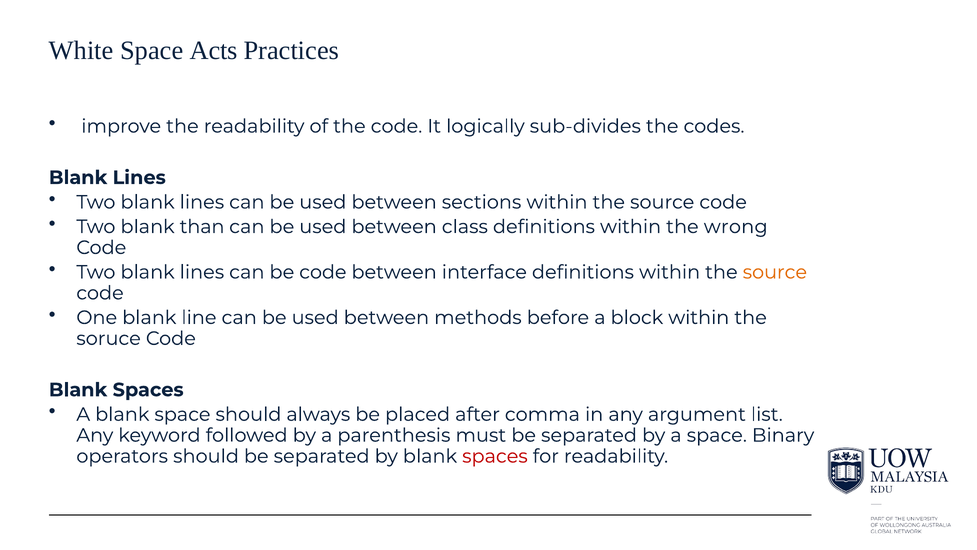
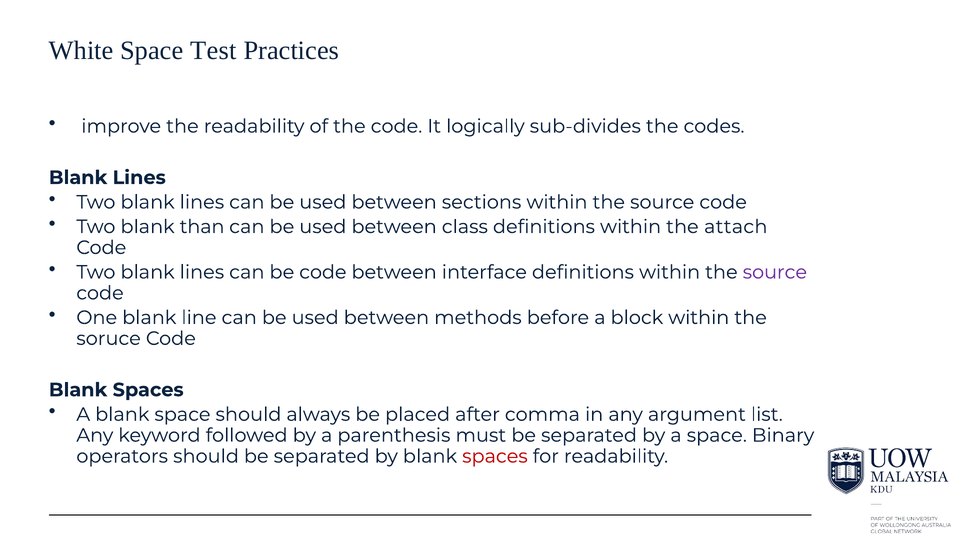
Acts: Acts -> Test (213, 51)
wrong: wrong -> attach (736, 227)
source colour: orange -> purple (775, 272)
